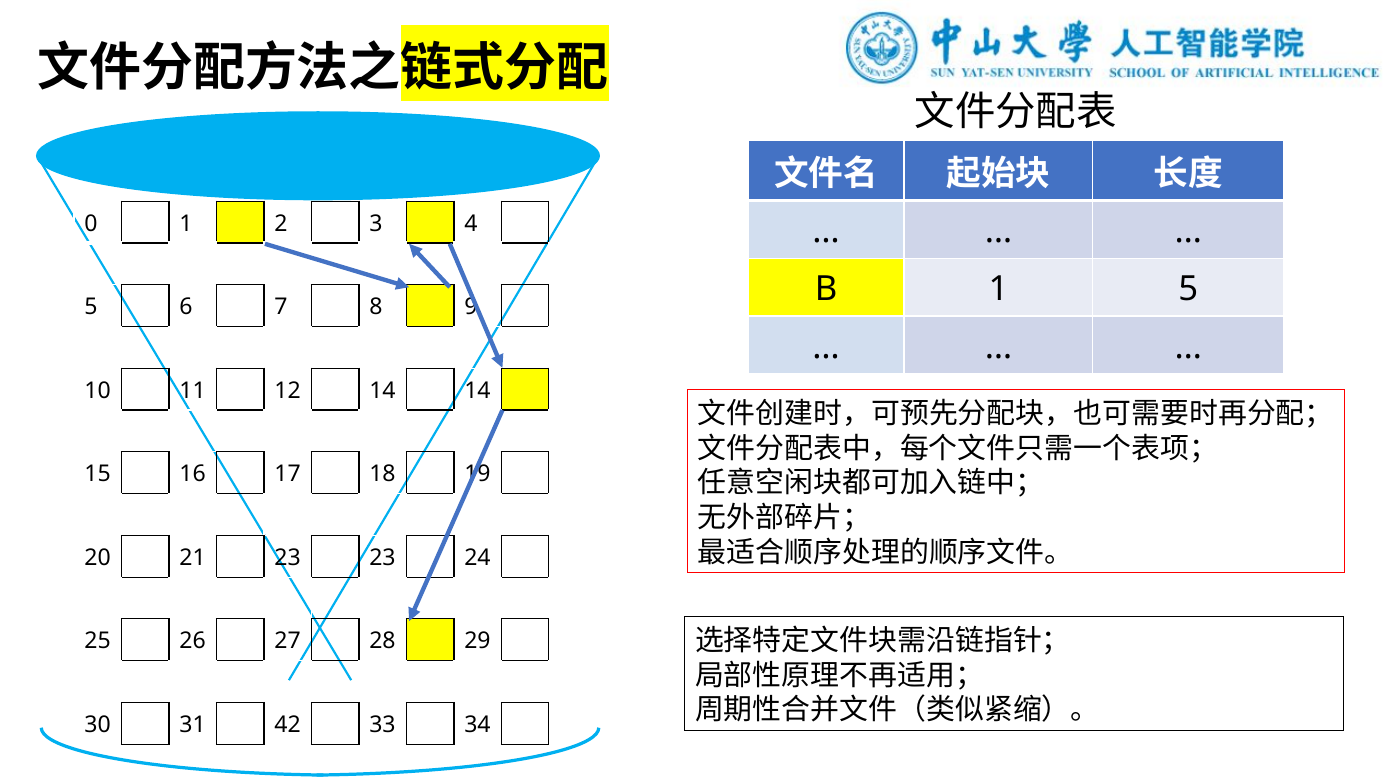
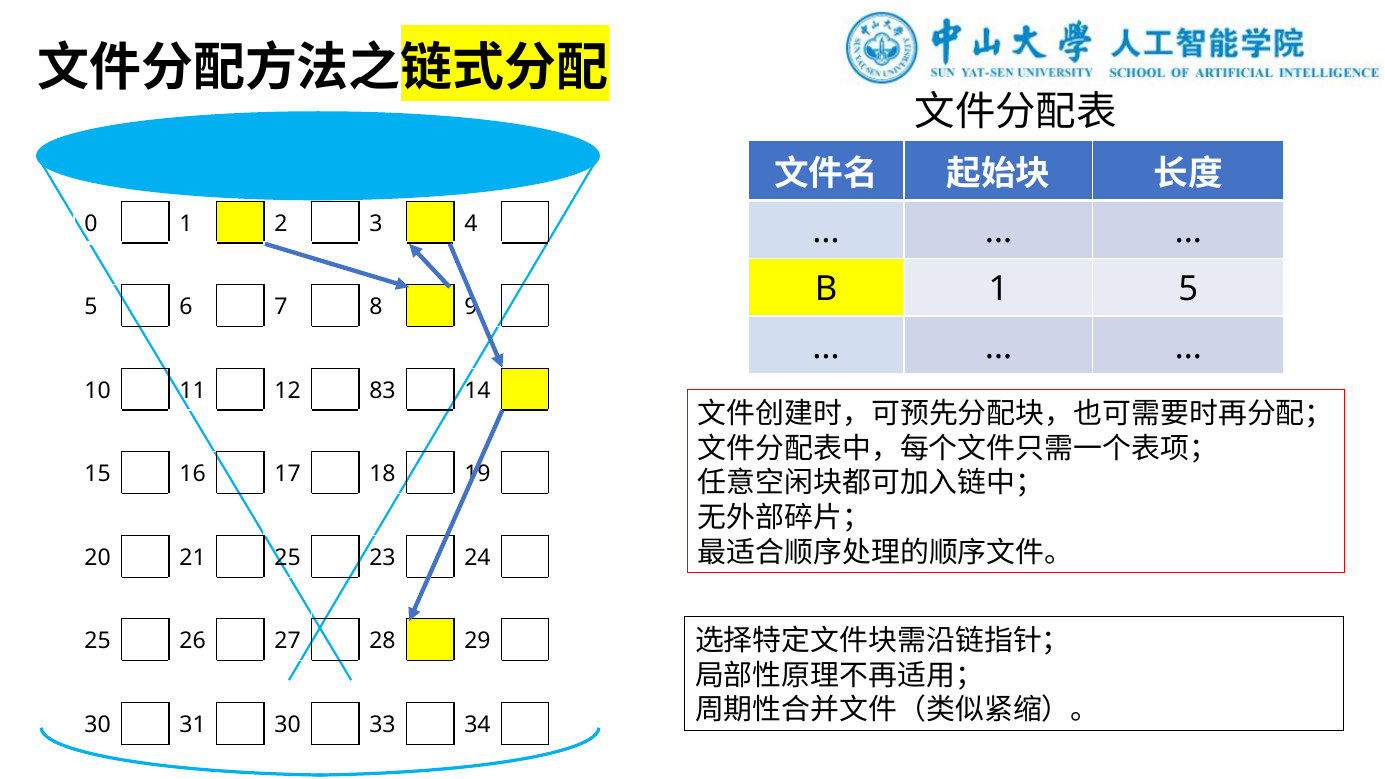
12 14: 14 -> 83 (383, 391)
21 23: 23 -> 25 (288, 558)
31 42: 42 -> 30 (288, 725)
